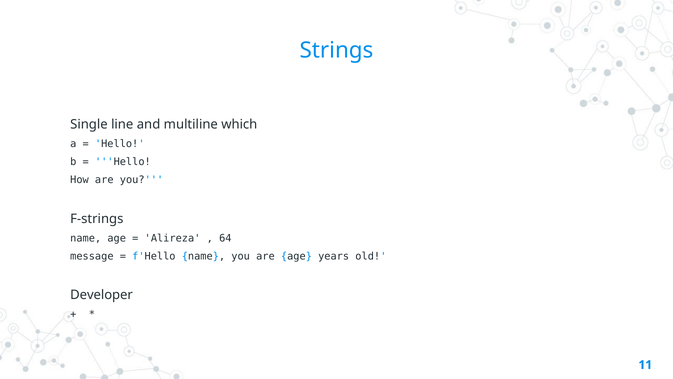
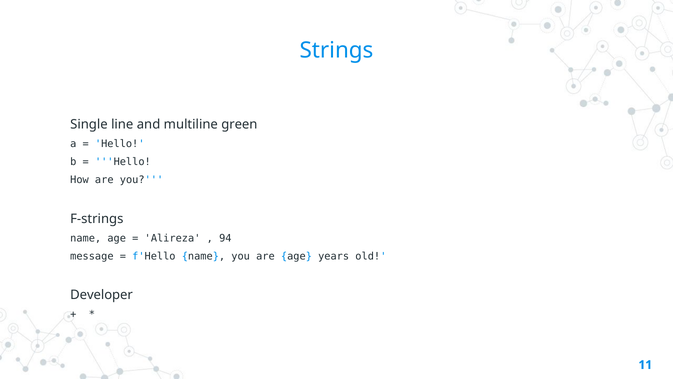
which: which -> green (239, 124)
64: 64 -> 94 (225, 238)
